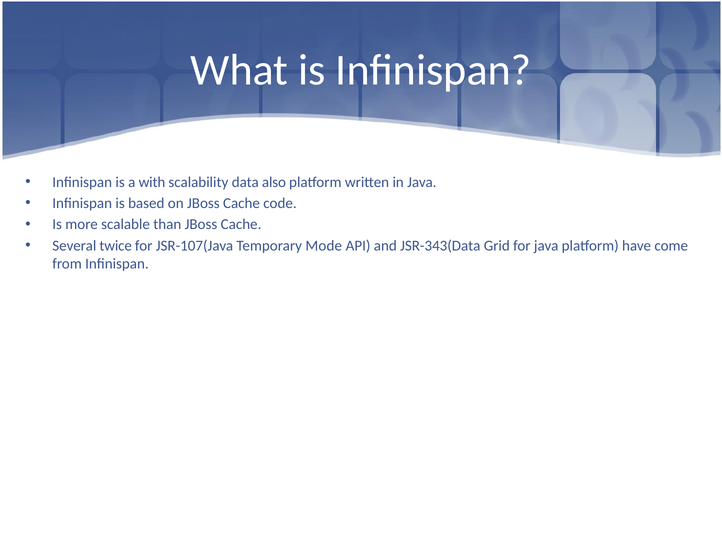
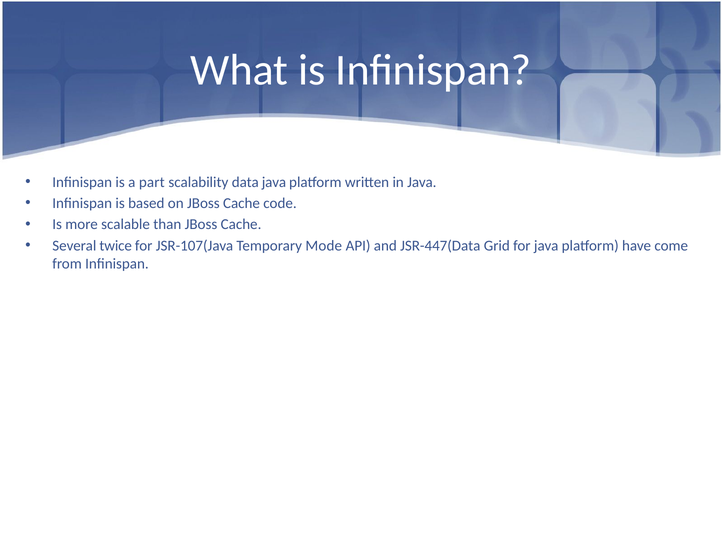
with: with -> part (152, 182)
data also: also -> java (274, 182)
JSR-343(Data: JSR-343(Data -> JSR-447(Data (440, 245)
